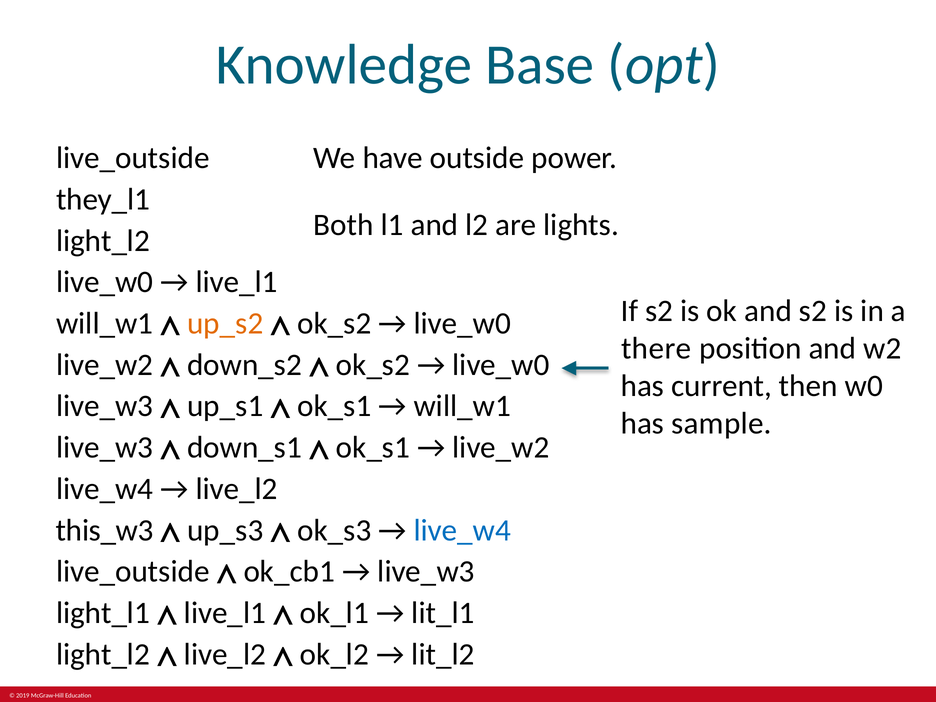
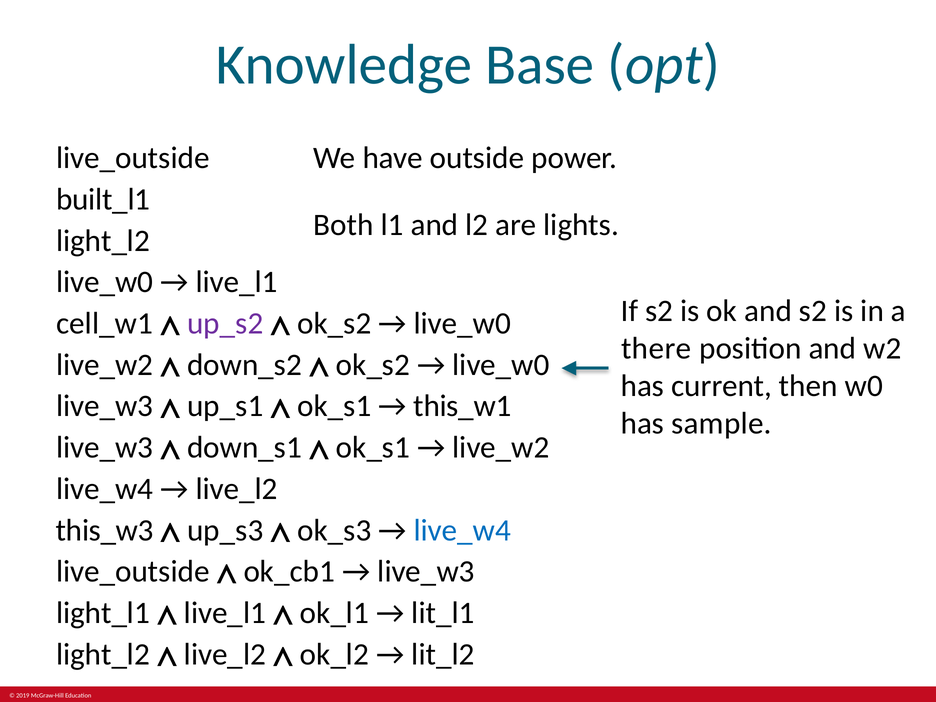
they_l1: they_l1 -> built_l1 (103, 199)
will_w1: will_w1 -> cell_w1 (105, 323)
up_s2 colour: orange -> purple (225, 323)
will_w1: will_w1 -> this_w1 (462, 406)
